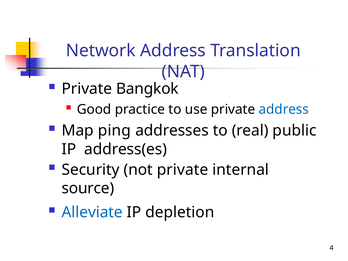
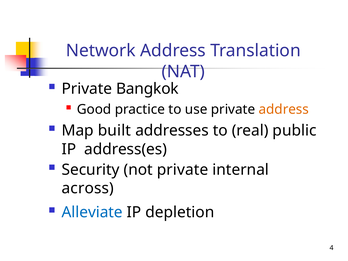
address colour: blue -> orange (284, 109)
ping: ping -> built (114, 131)
source: source -> across (88, 188)
